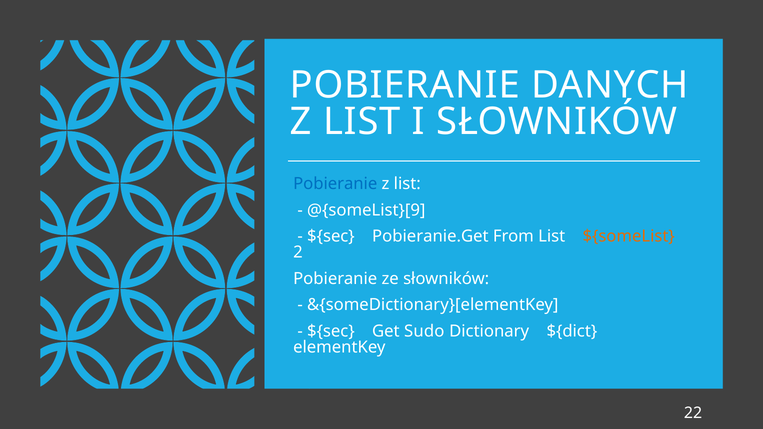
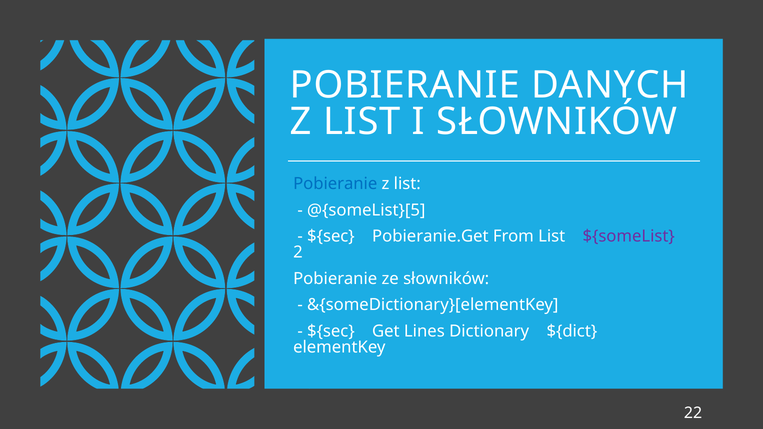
@{someList}[9: @{someList}[9 -> @{someList}[5 (366, 210)
${someList colour: orange -> purple (629, 236)
Sudo: Sudo -> Lines (424, 331)
